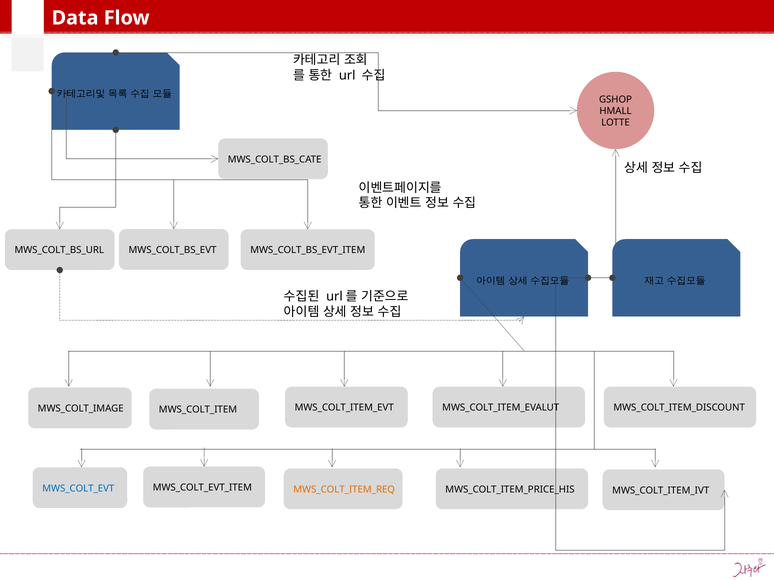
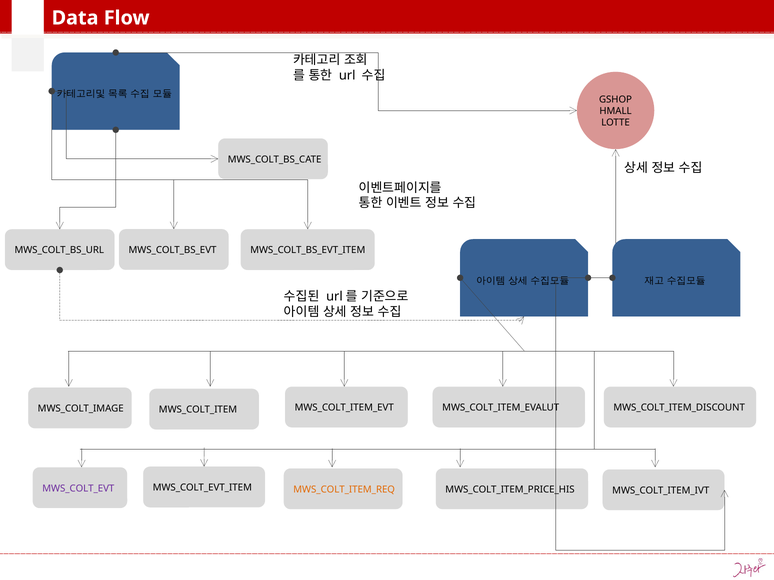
MWS_COLT_EVT colour: blue -> purple (78, 489)
